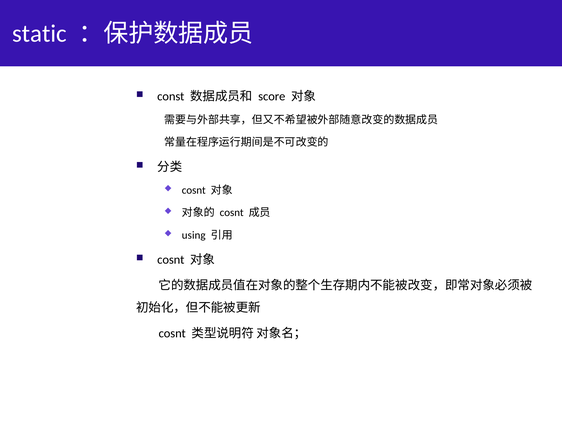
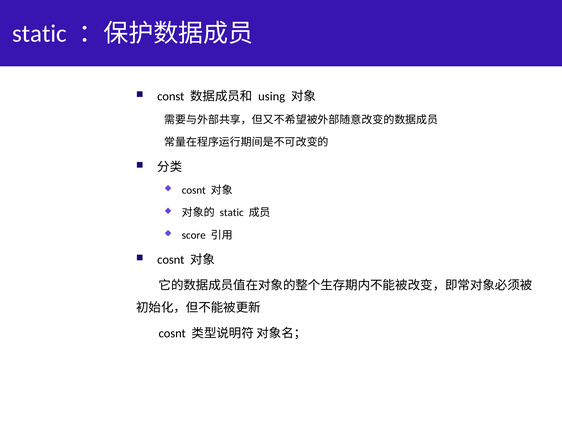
score: score -> using (272, 97)
cosnt: cosnt -> static (232, 213)
using: using -> score (194, 235)
